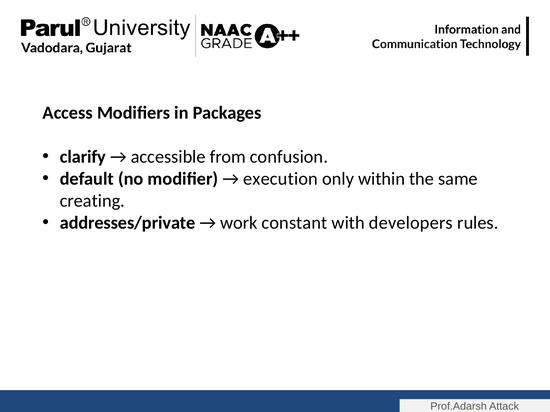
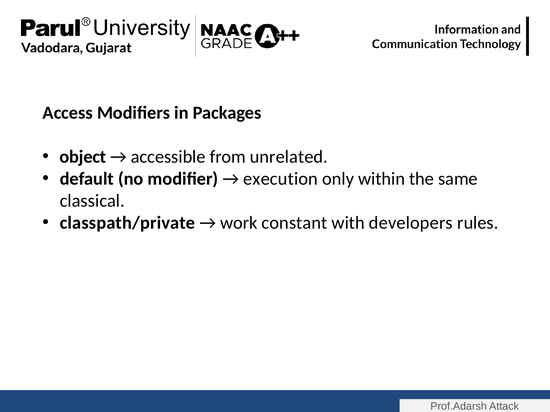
clarify: clarify -> object (83, 157)
confusion: confusion -> unrelated (289, 157)
creating: creating -> classical (92, 201)
addresses/private: addresses/private -> classpath/private (127, 223)
